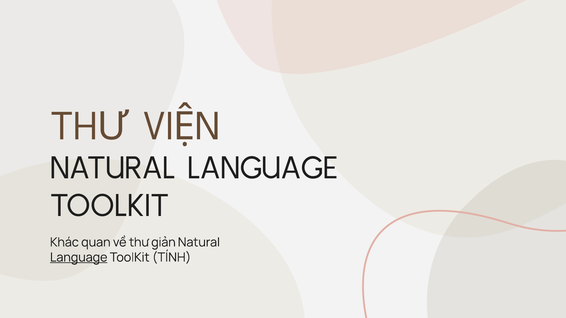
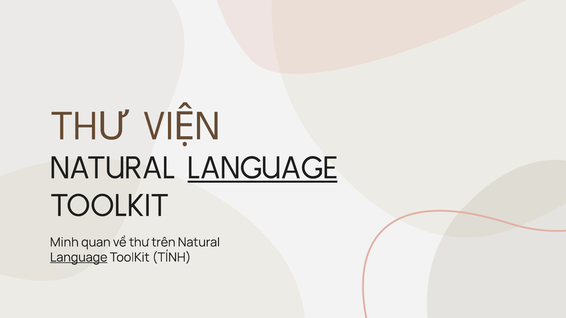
LANGUAGE underline: none -> present (263, 168)
Khác: Khác -> Minh (64, 243)
giản: giản -> trên (163, 243)
